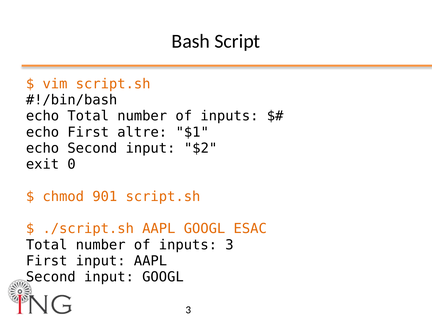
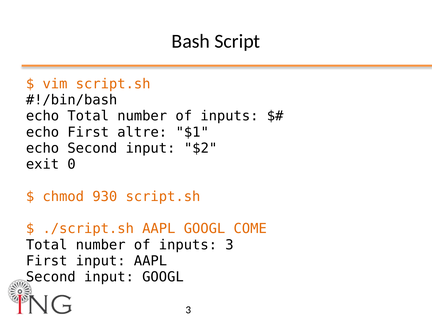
901: 901 -> 930 (105, 197)
ESAC: ESAC -> COME (250, 229)
